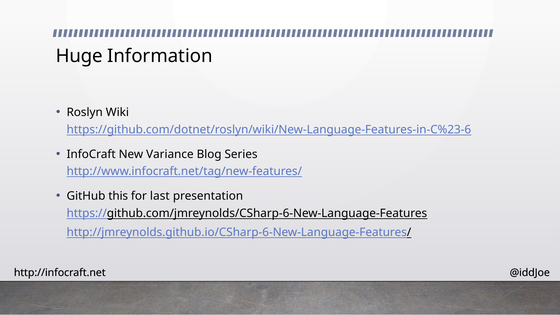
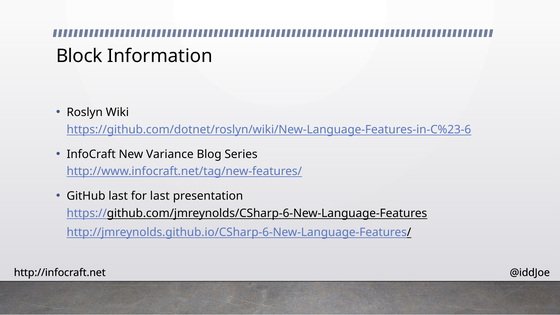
Huge: Huge -> Block (79, 56)
GitHub this: this -> last (118, 196)
